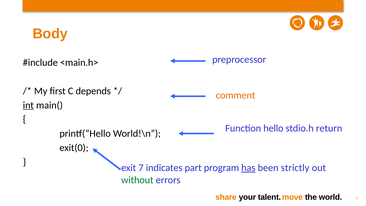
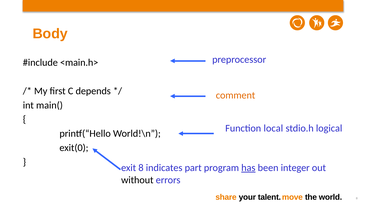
int underline: present -> none (28, 105)
hello: hello -> local (273, 128)
return: return -> logical (329, 128)
exit 7: 7 -> 8 (141, 168)
strictly: strictly -> integer (295, 168)
without colour: green -> black (137, 180)
